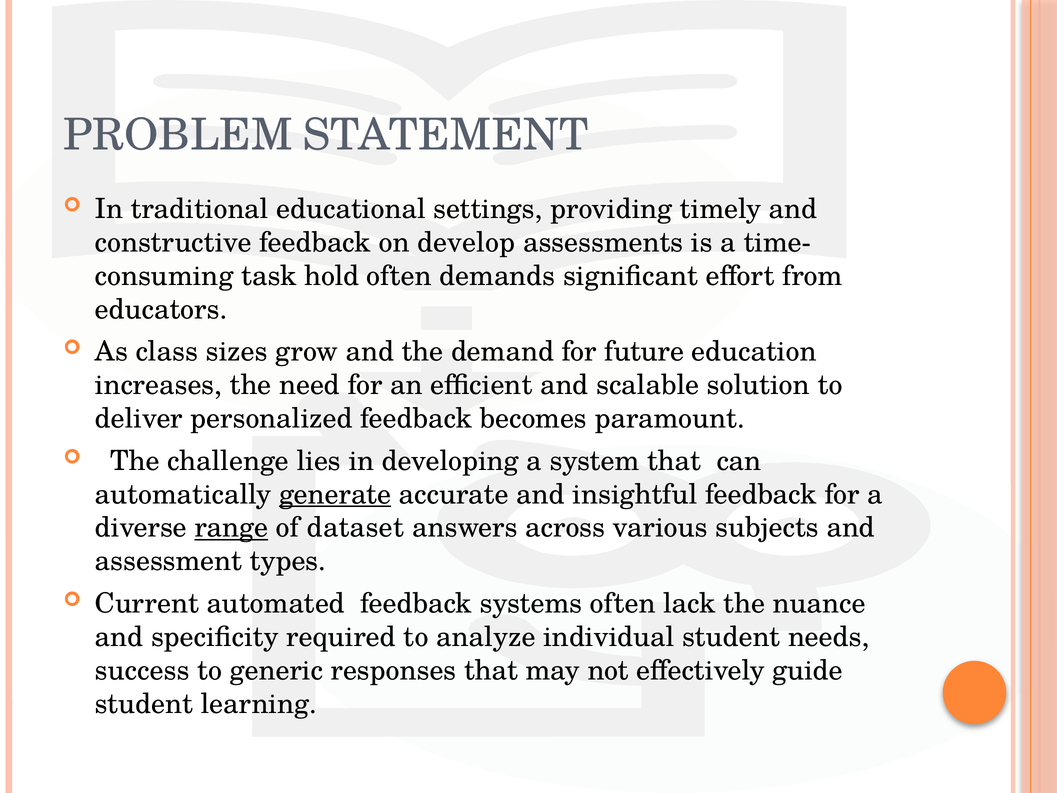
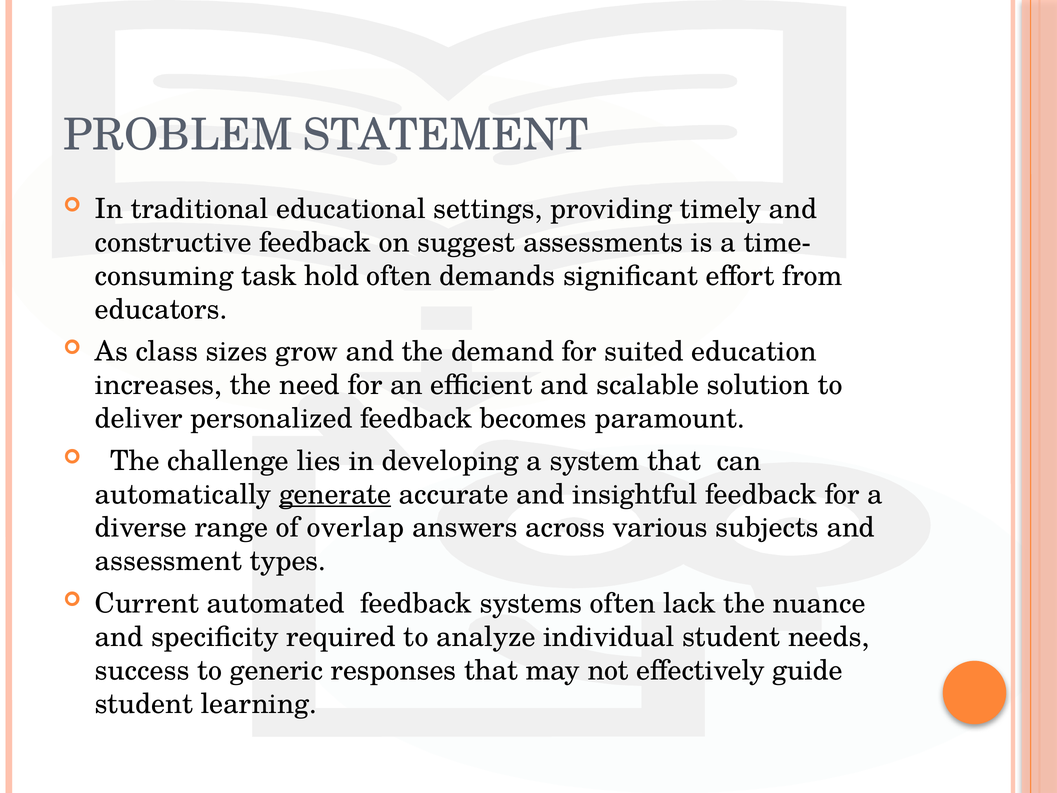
develop: develop -> suggest (466, 242)
future: future -> suited (644, 352)
range underline: present -> none (231, 528)
dataset: dataset -> overlap (355, 528)
